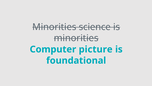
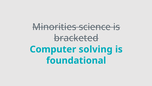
minorities: minorities -> bracketed (76, 38)
picture: picture -> solving (96, 49)
